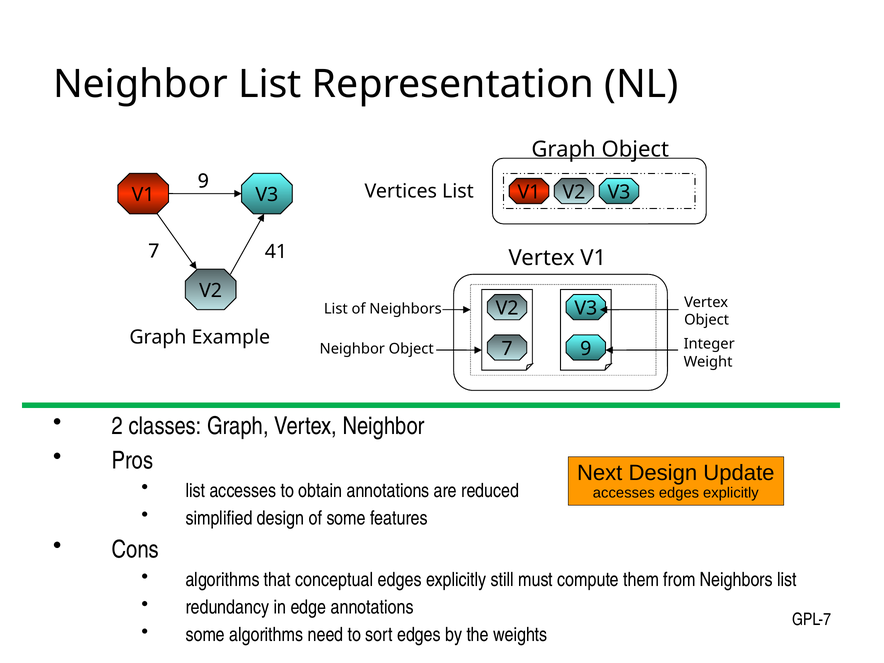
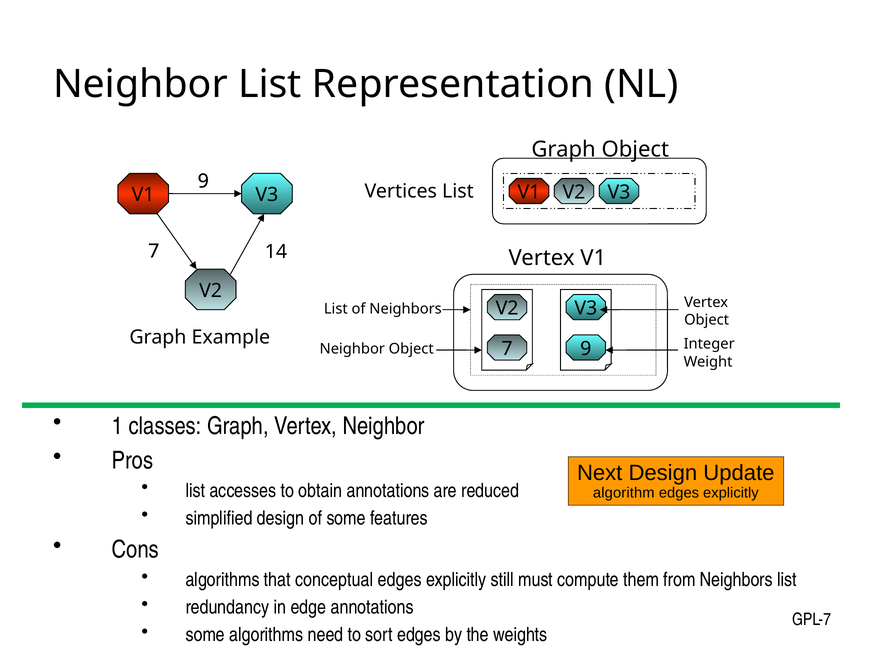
41: 41 -> 14 (276, 252)
2: 2 -> 1 (118, 426)
accesses: accesses -> algorithm (624, 493)
